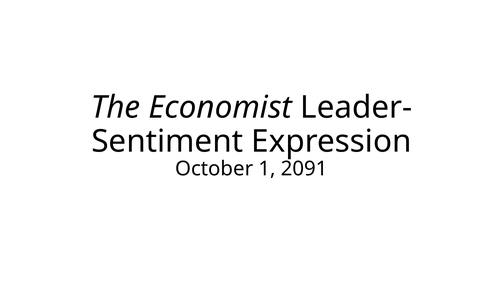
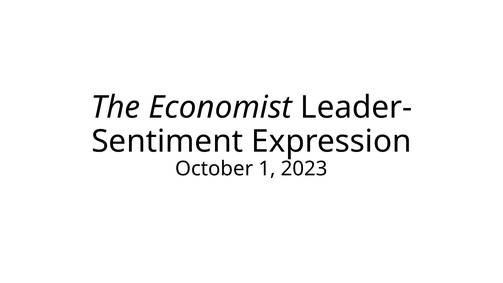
2091: 2091 -> 2023 (304, 169)
